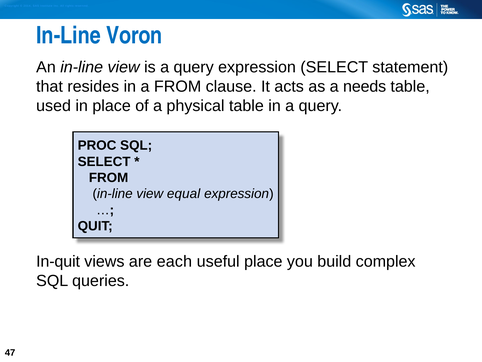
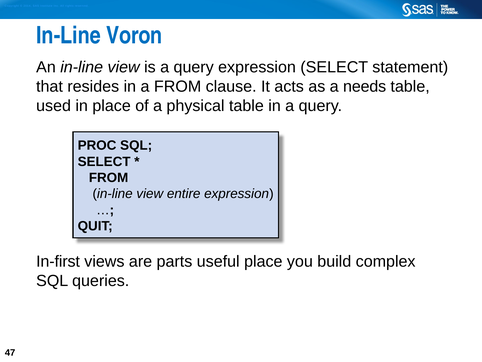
equal: equal -> entire (184, 194)
In-quit: In-quit -> In-first (58, 261)
each: each -> parts (174, 261)
